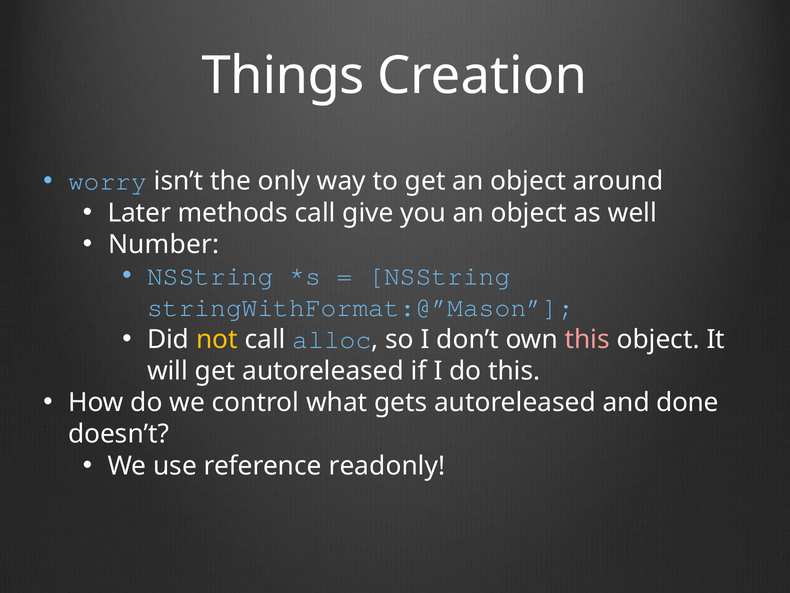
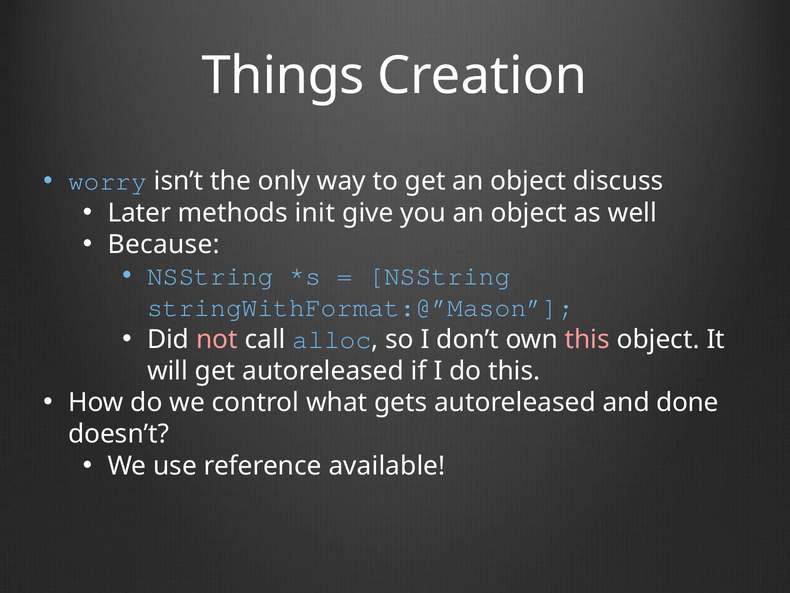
around: around -> discuss (618, 181)
methods call: call -> init (315, 213)
Number: Number -> Because (164, 244)
not colour: yellow -> pink (217, 339)
readonly: readonly -> available (387, 466)
